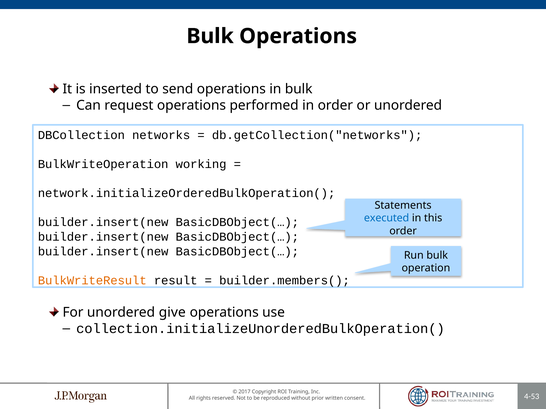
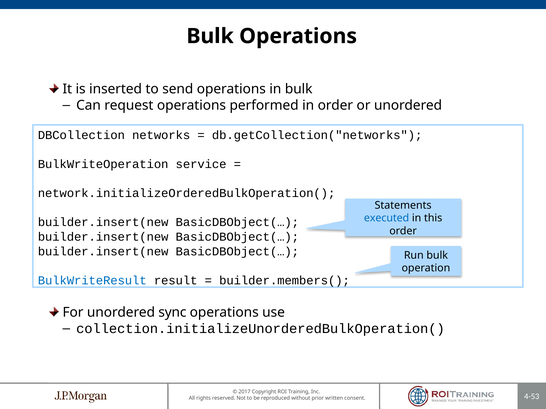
working: working -> service (201, 164)
BulkWriteResult colour: orange -> blue (92, 281)
give: give -> sync (172, 313)
